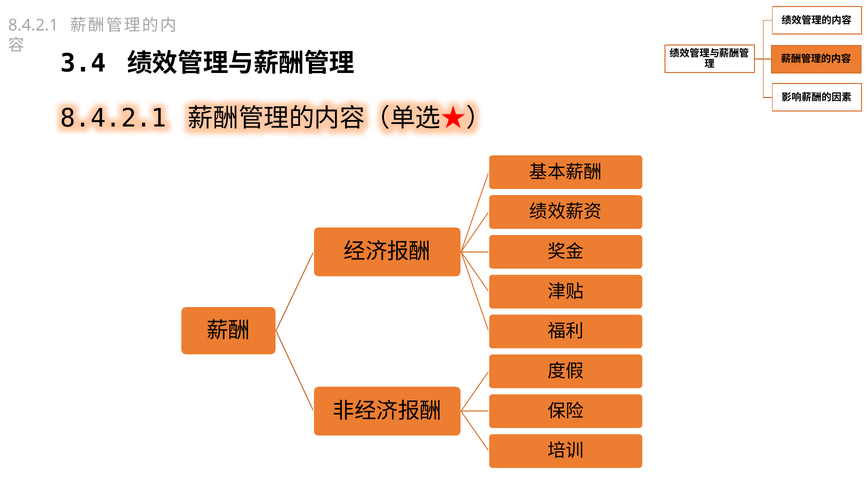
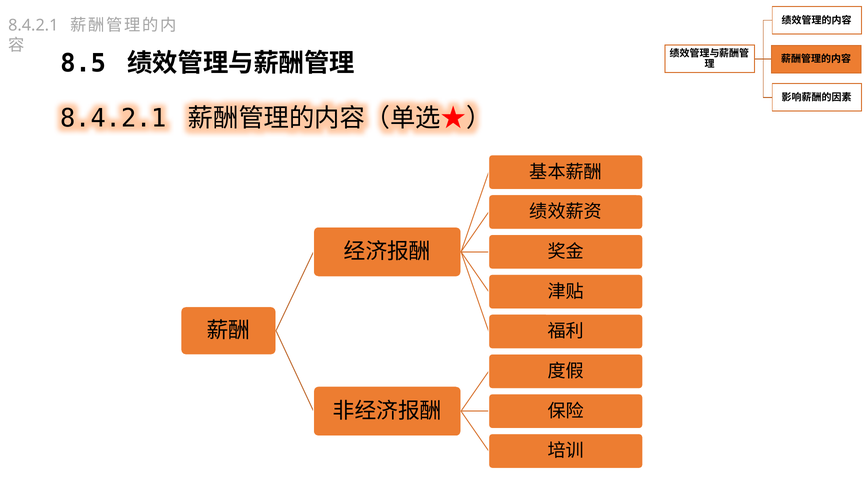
3.4: 3.4 -> 8.5 (83, 63)
